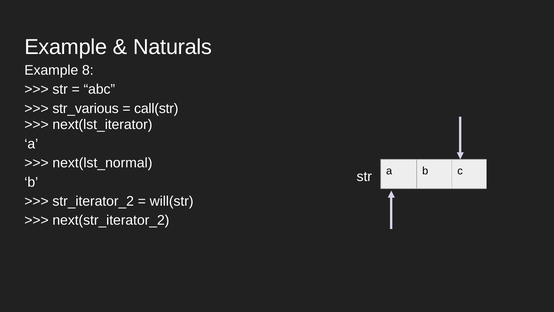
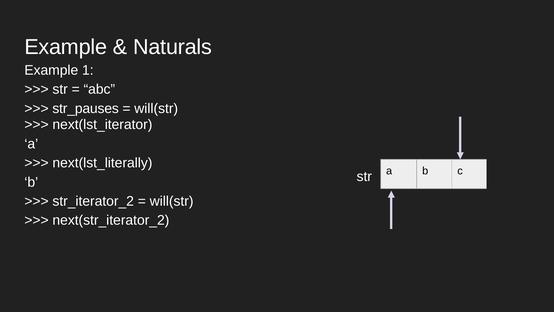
8: 8 -> 1 (88, 70)
str_various: str_various -> str_pauses (86, 108)
call(str: call(str -> will(str (156, 108)
next(lst_normal: next(lst_normal -> next(lst_literally (102, 163)
